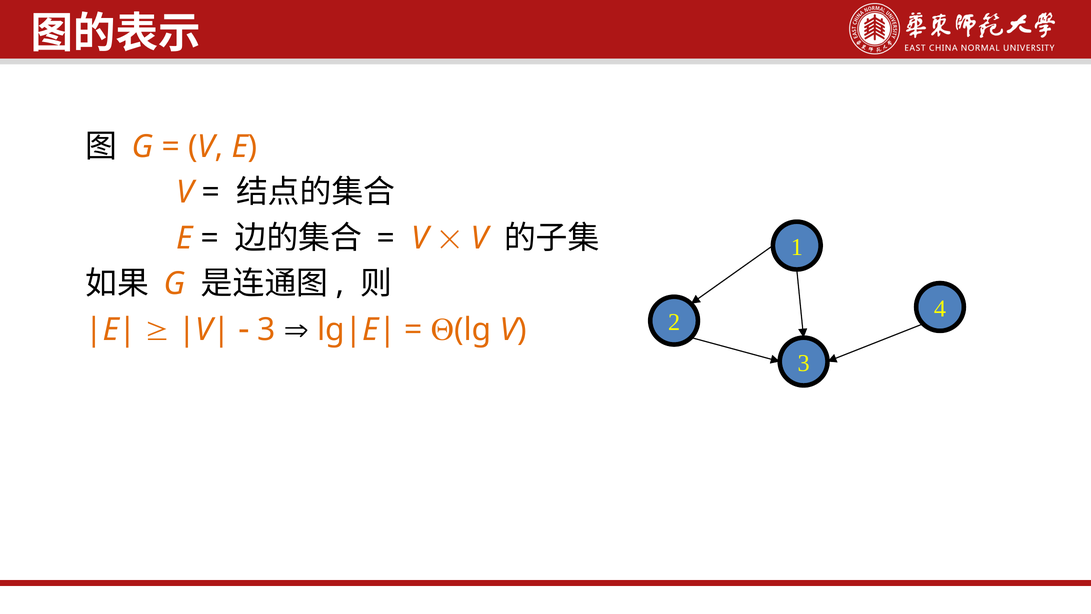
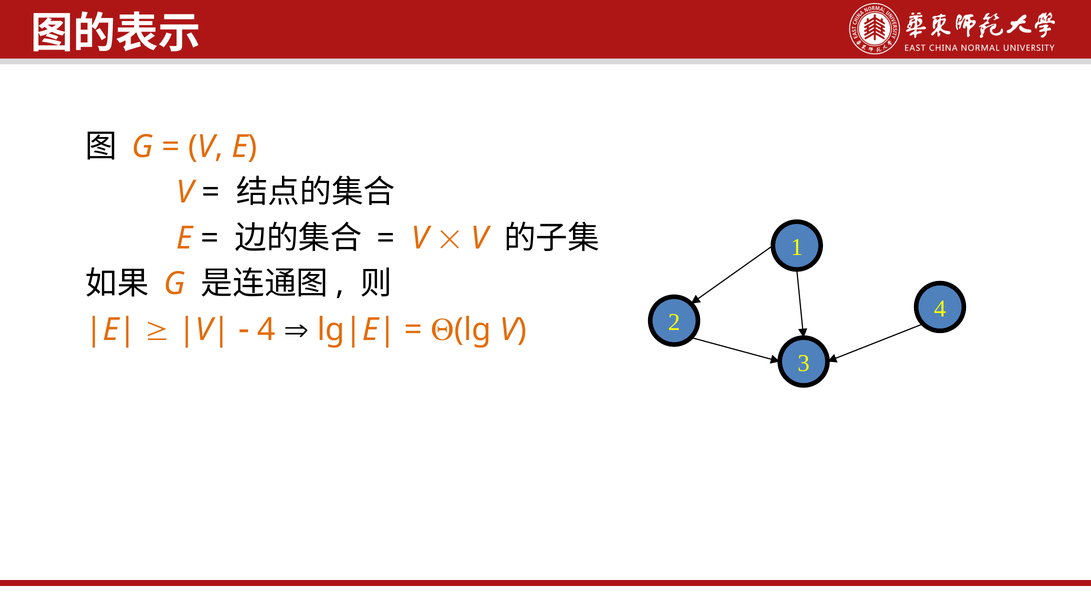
3: 3 -> 4 (266, 330)
